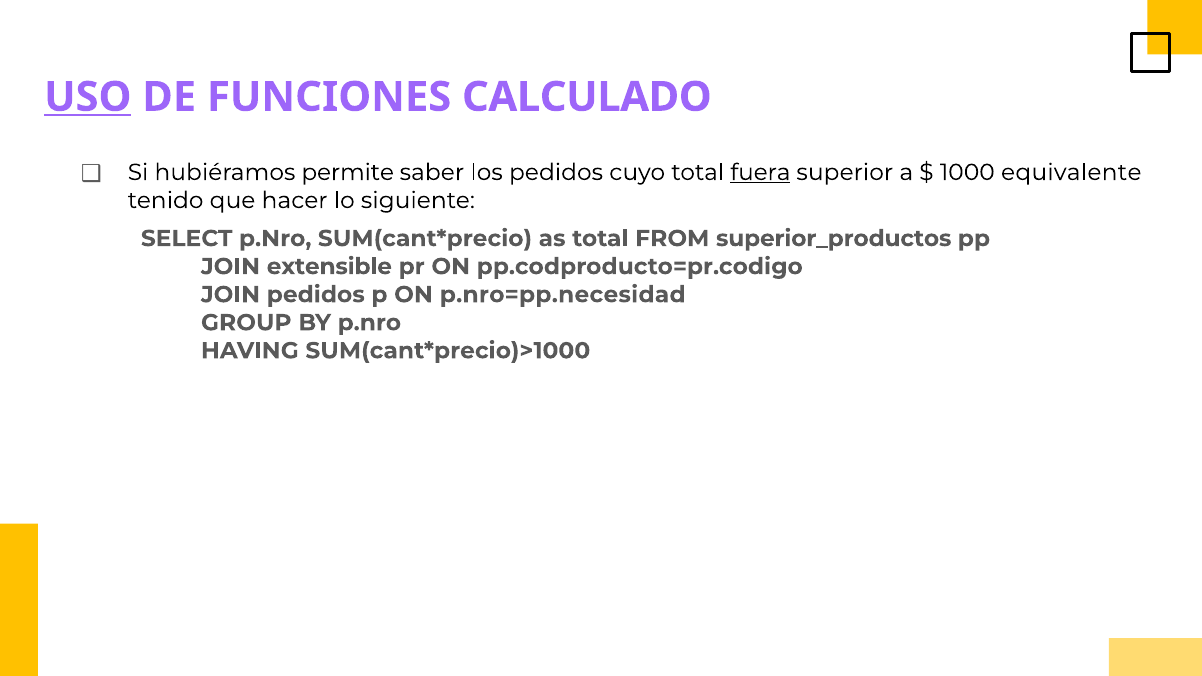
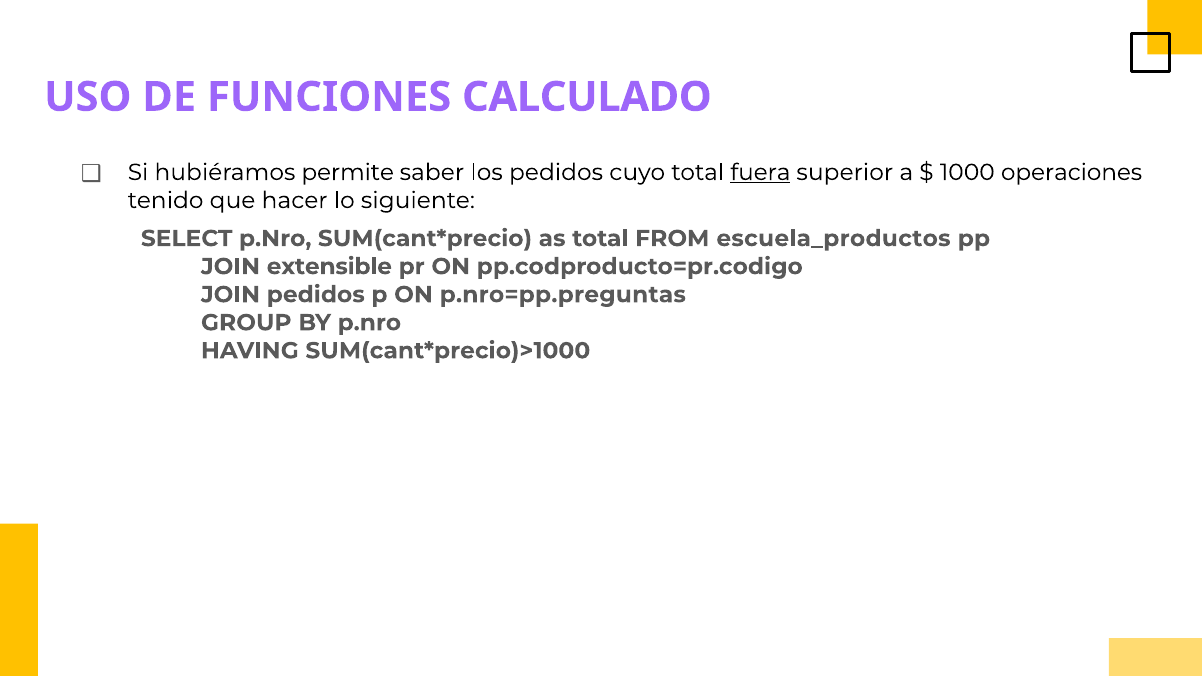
USO underline: present -> none (88, 97)
equivalente: equivalente -> operaciones (1071, 172)
superior_productos: superior_productos -> escuela_productos (833, 239)
p.nro=pp.necesidad: p.nro=pp.necesidad -> p.nro=pp.preguntas (563, 295)
